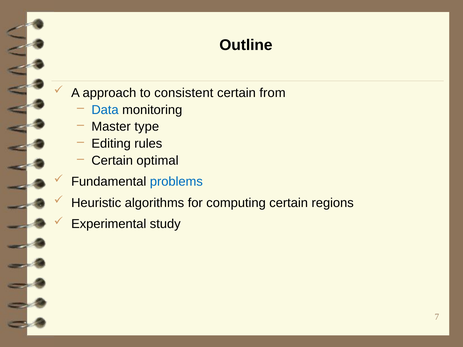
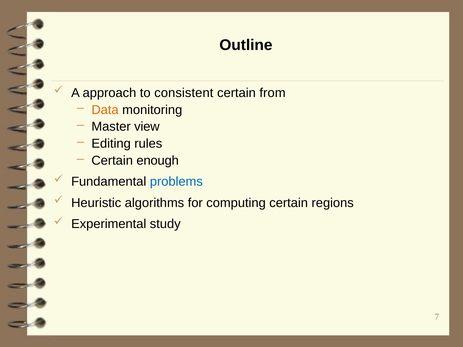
Data colour: blue -> orange (105, 110)
type: type -> view (147, 127)
optimal: optimal -> enough (158, 161)
